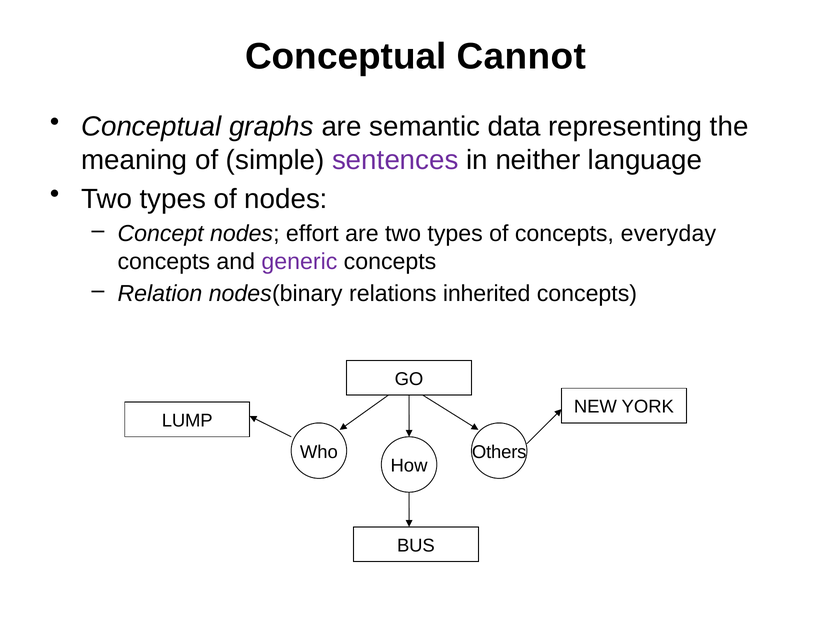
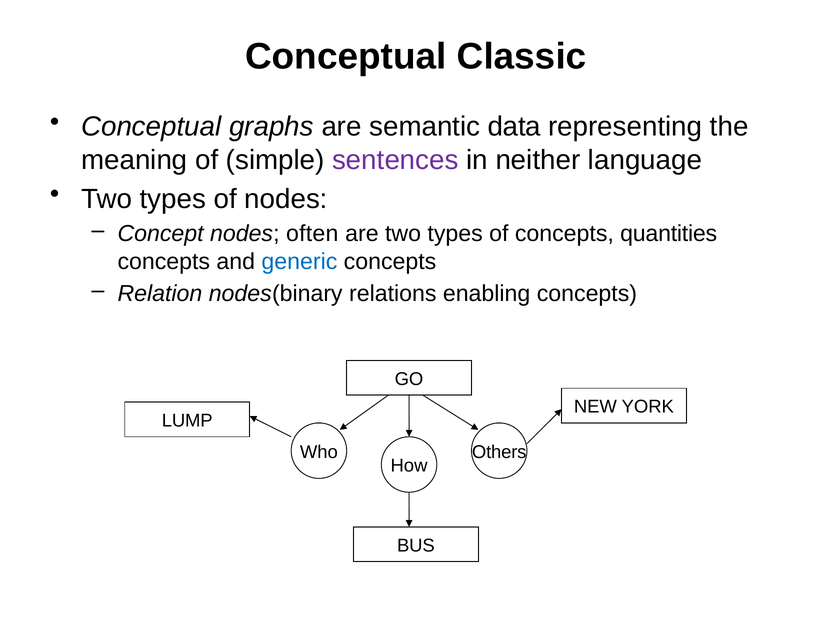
Cannot: Cannot -> Classic (522, 57)
effort: effort -> often (312, 234)
everyday: everyday -> quantities (669, 234)
generic colour: purple -> blue (299, 261)
inherited: inherited -> enabling (487, 294)
